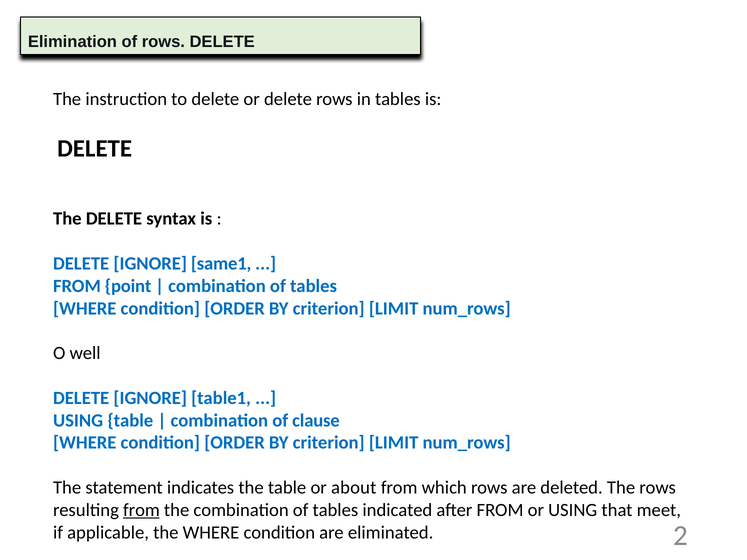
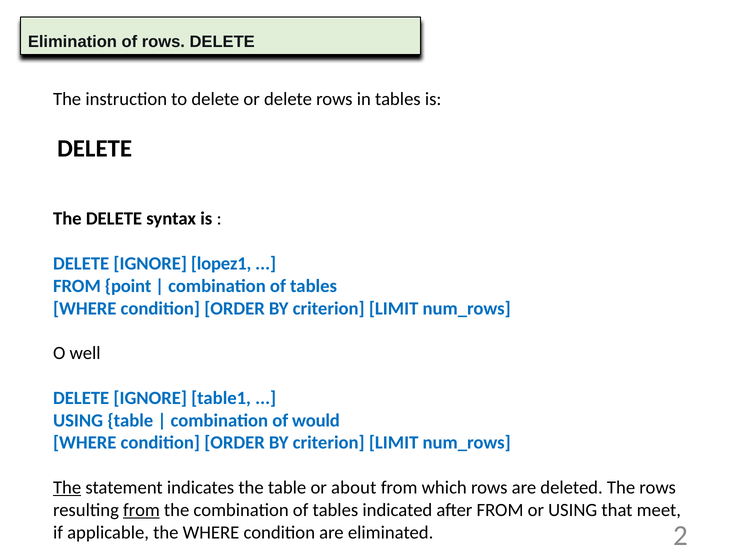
same1: same1 -> lopez1 (221, 264)
clause: clause -> would (316, 421)
The underline: none -> present (67, 488)
